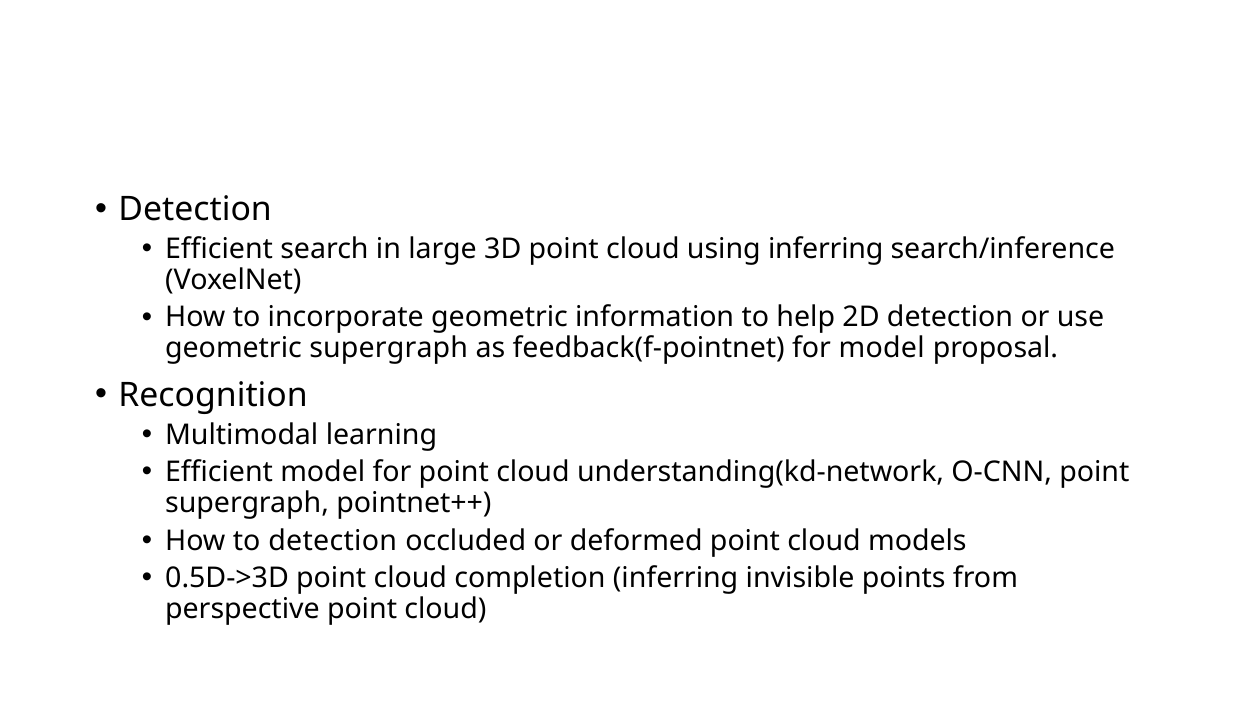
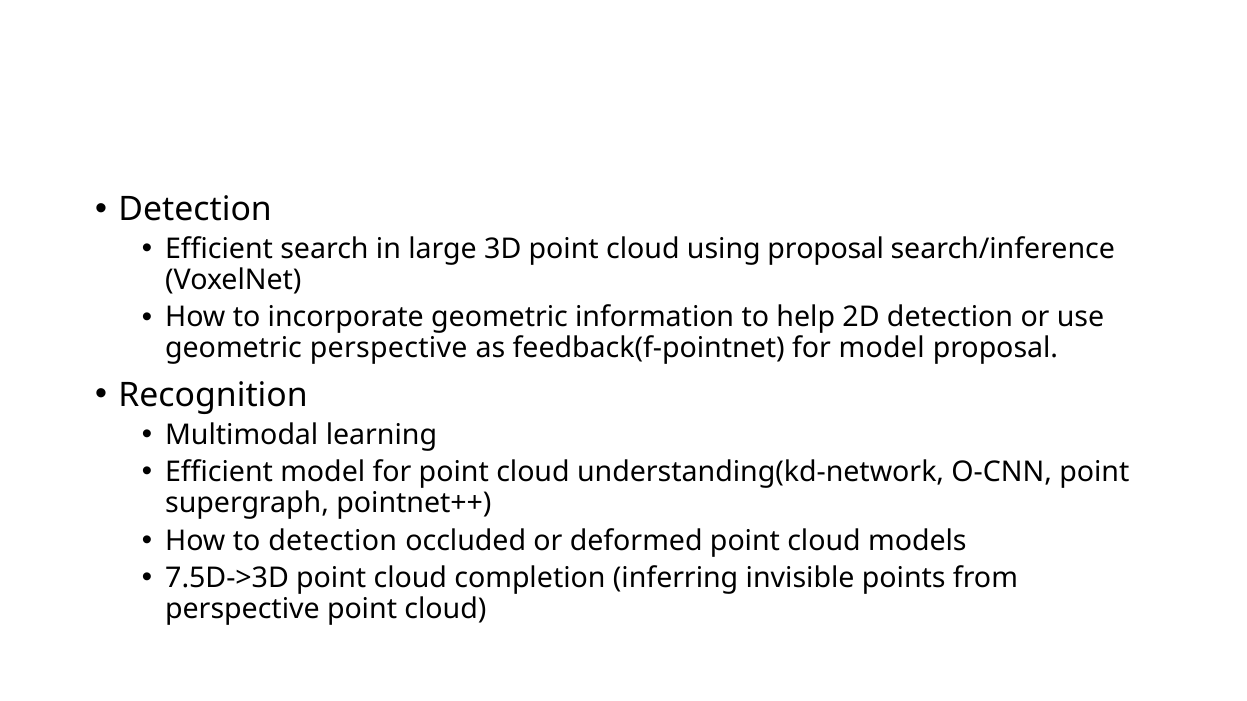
using inferring: inferring -> proposal (826, 250)
geometric supergraph: supergraph -> perspective (389, 349)
0.5D->3D: 0.5D->3D -> 7.5D->3D (227, 578)
